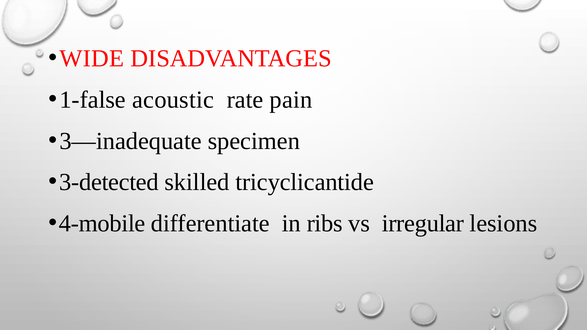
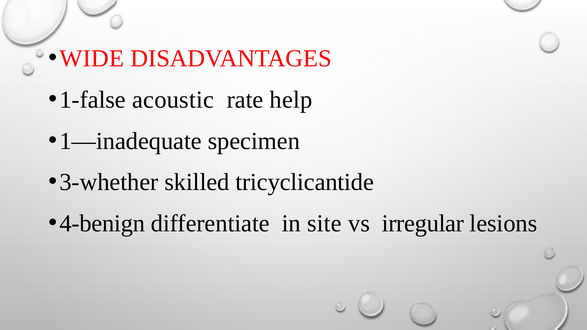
pain: pain -> help (291, 100)
3—inadequate: 3—inadequate -> 1—inadequate (131, 141)
3-detected: 3-detected -> 3-whether (109, 182)
4-mobile: 4-mobile -> 4-benign (102, 224)
ribs: ribs -> site (324, 224)
